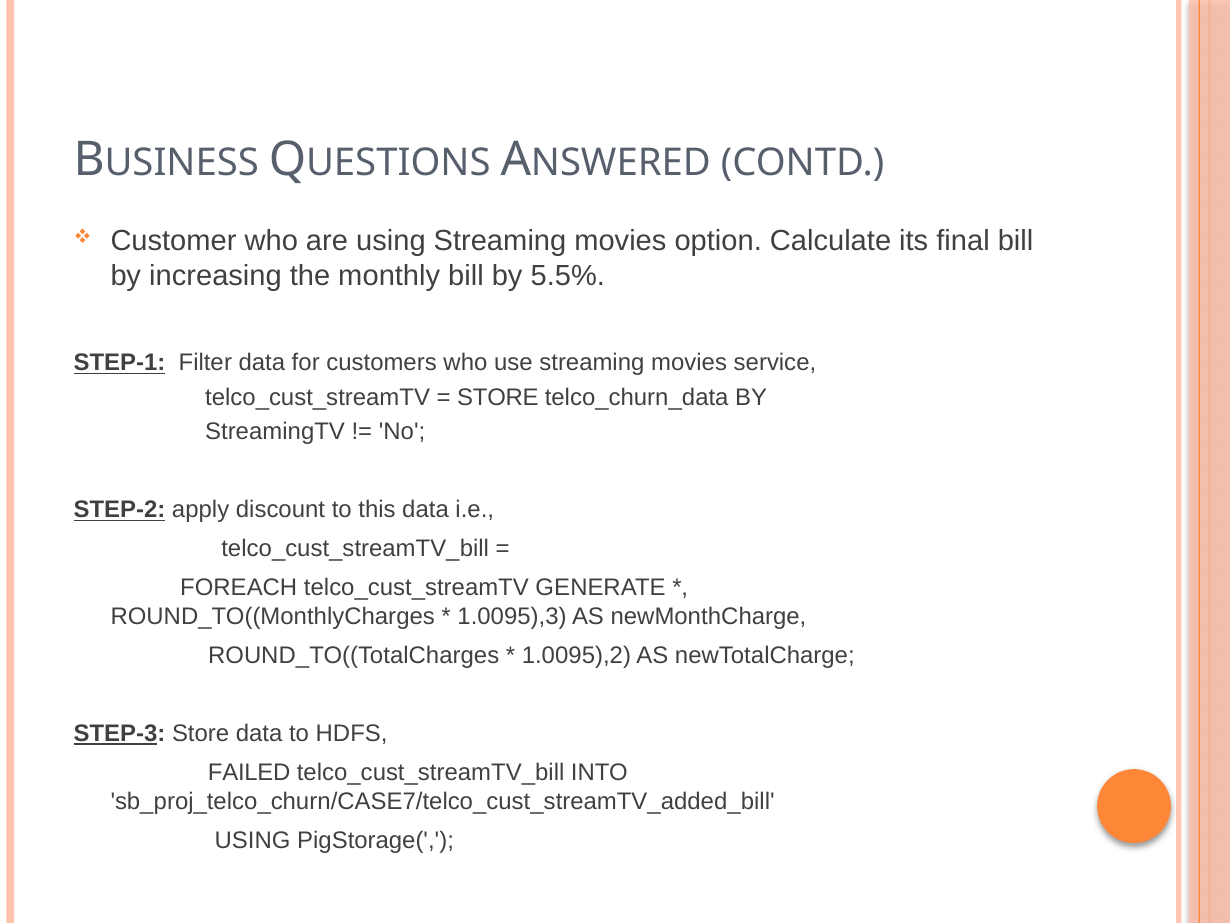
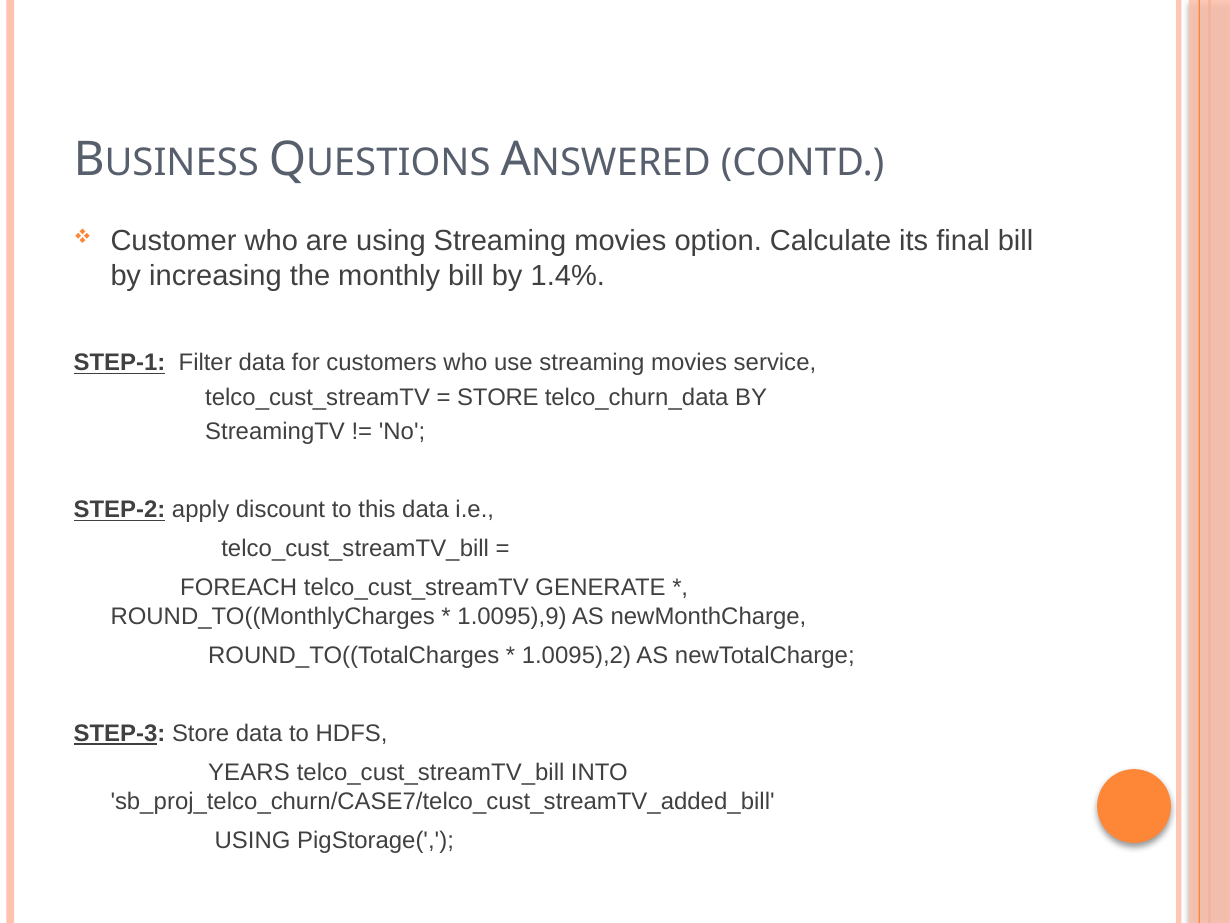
5.5%: 5.5% -> 1.4% (568, 276)
1.0095),3: 1.0095),3 -> 1.0095),9 (512, 616)
FAILED: FAILED -> YEARS (249, 772)
